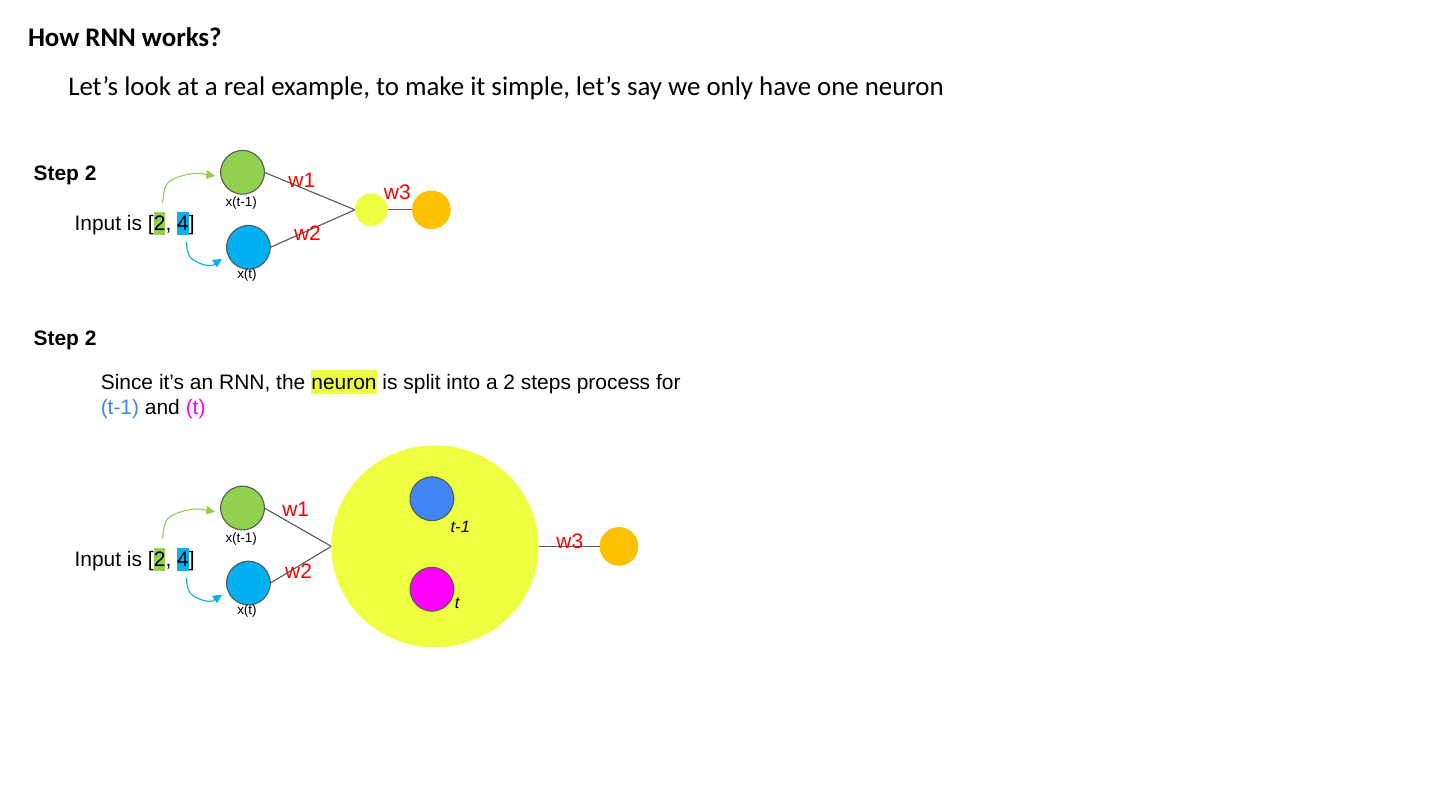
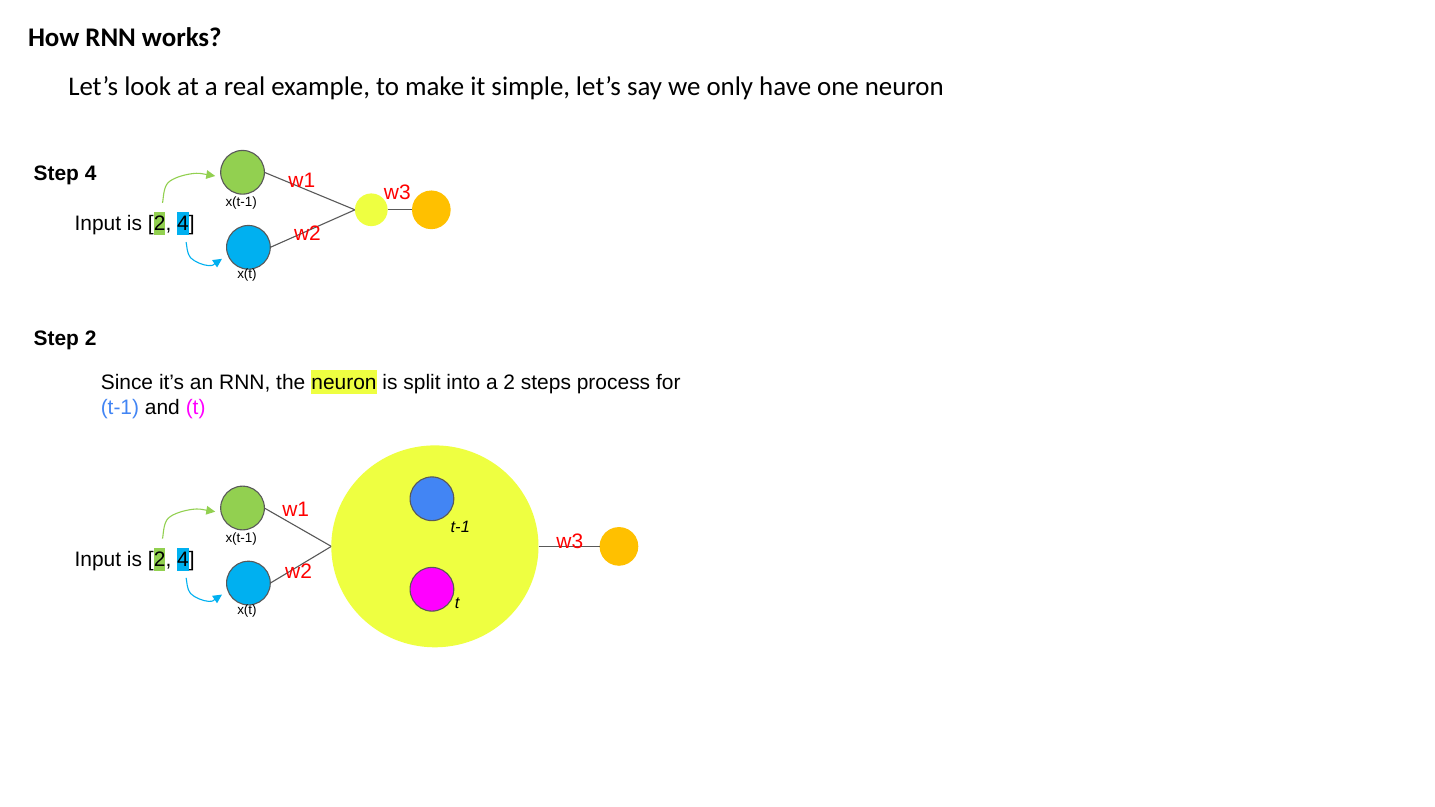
2: 2 -> 4 (91, 174)
